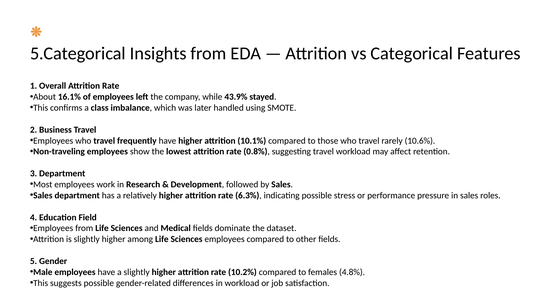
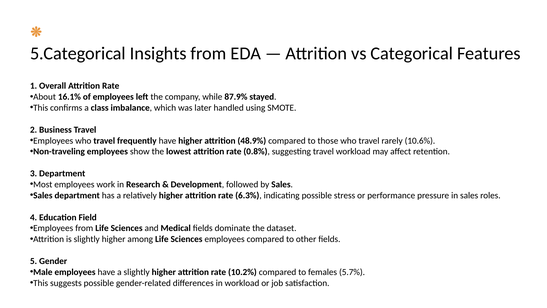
43.9%: 43.9% -> 87.9% (236, 97)
10.1%: 10.1% -> 48.9% (252, 141)
4.8%: 4.8% -> 5.7% (352, 272)
